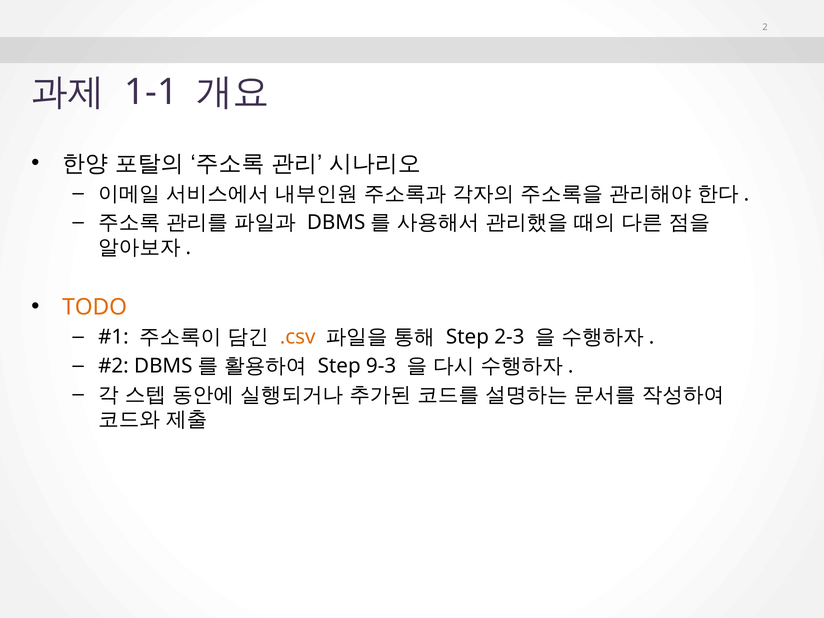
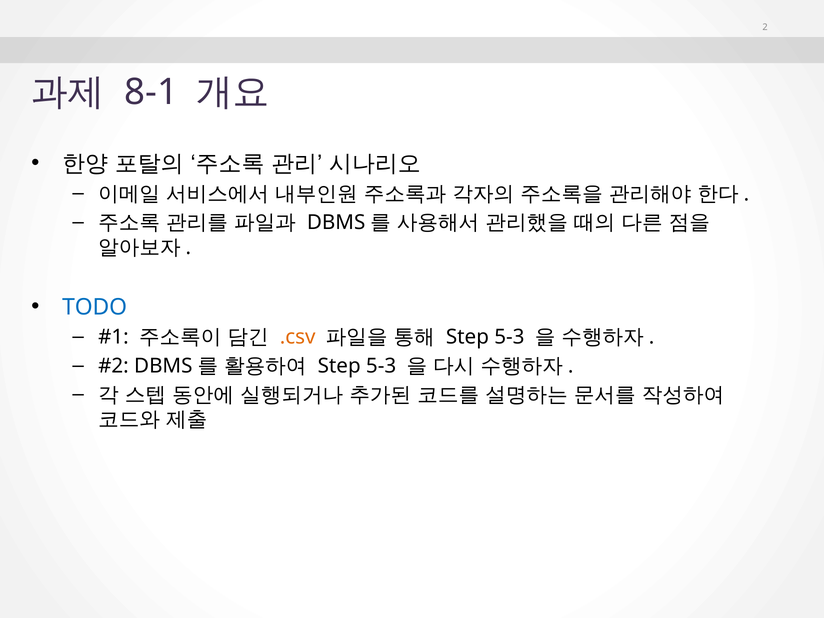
1-1: 1-1 -> 8-1 (151, 92)
TODO colour: orange -> blue (95, 307)
2-3: 2-3 -> 5-3 (509, 337)
9-3: 9-3 -> 5-3 (381, 366)
